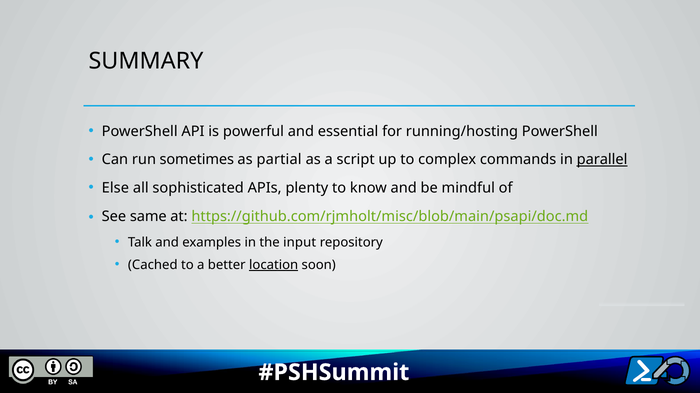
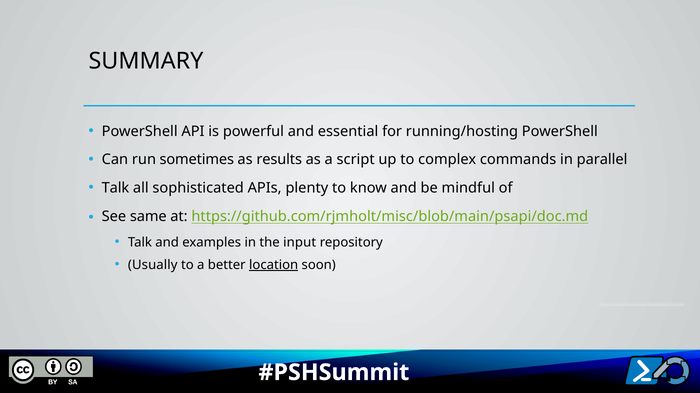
partial: partial -> results (279, 160)
parallel underline: present -> none (602, 160)
Else: Else -> Talk (115, 188)
Cached: Cached -> Usually (153, 265)
